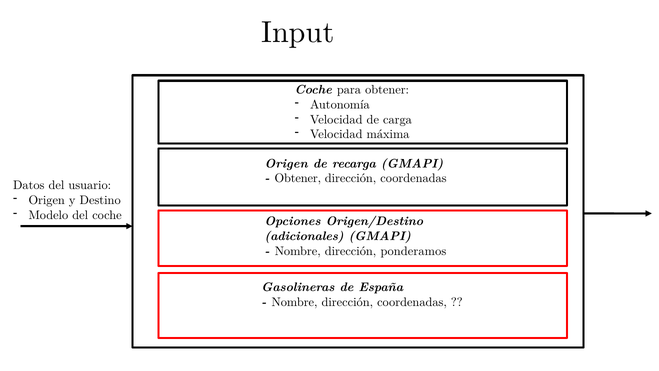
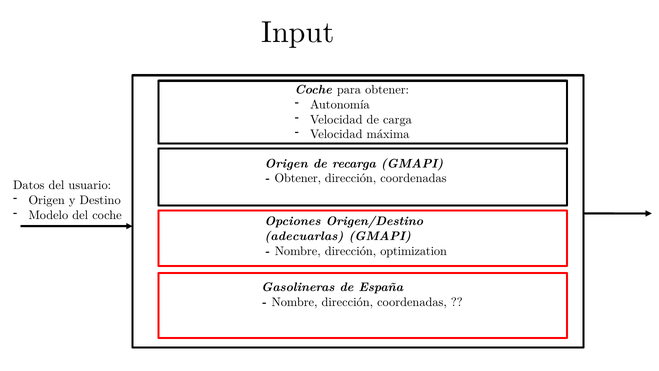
adicionales: adicionales -> adecuarlas (304, 236)
ponderamos: ponderamos -> optimization (414, 251)
